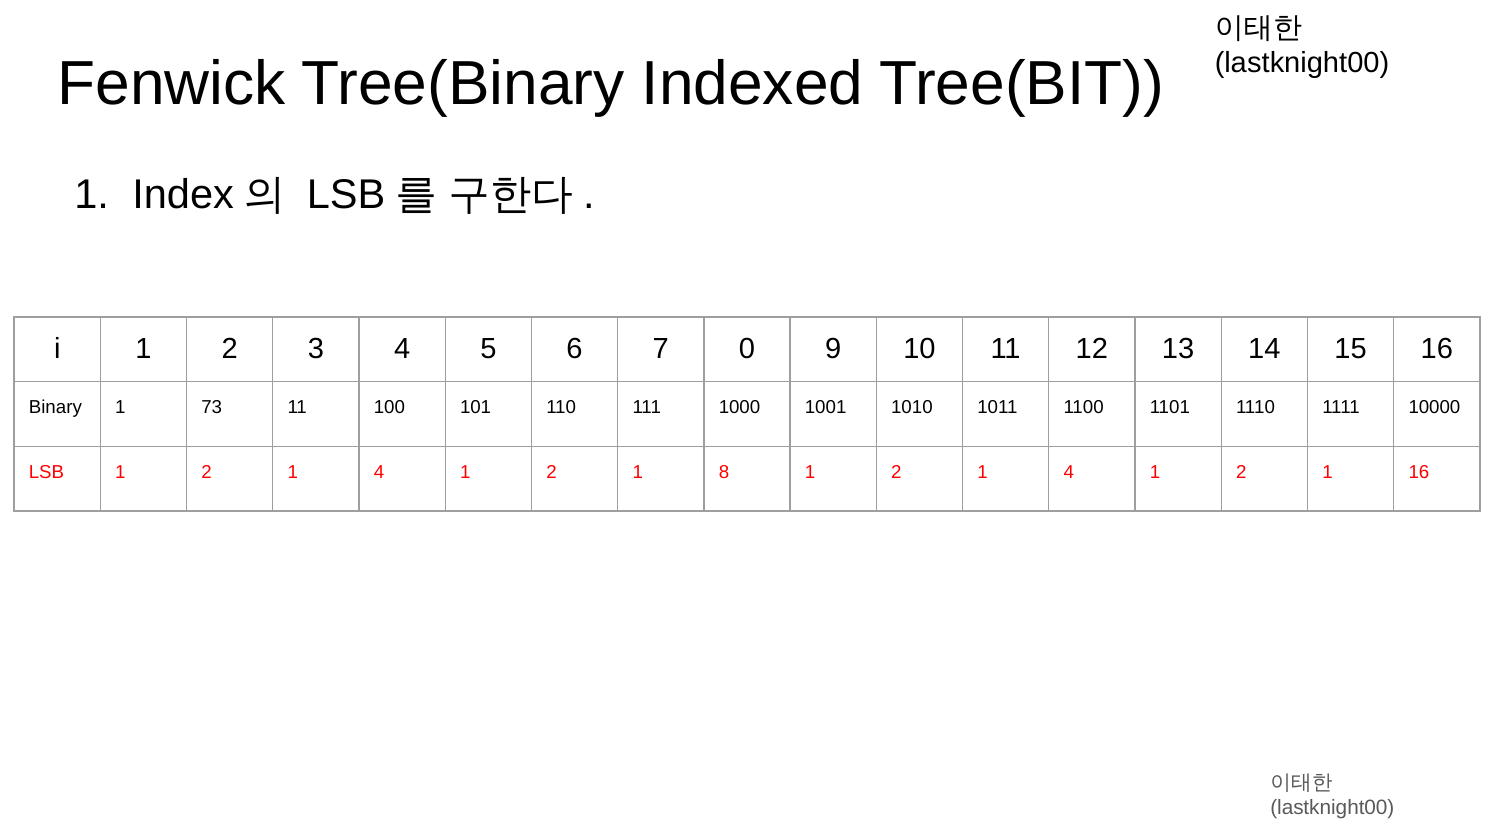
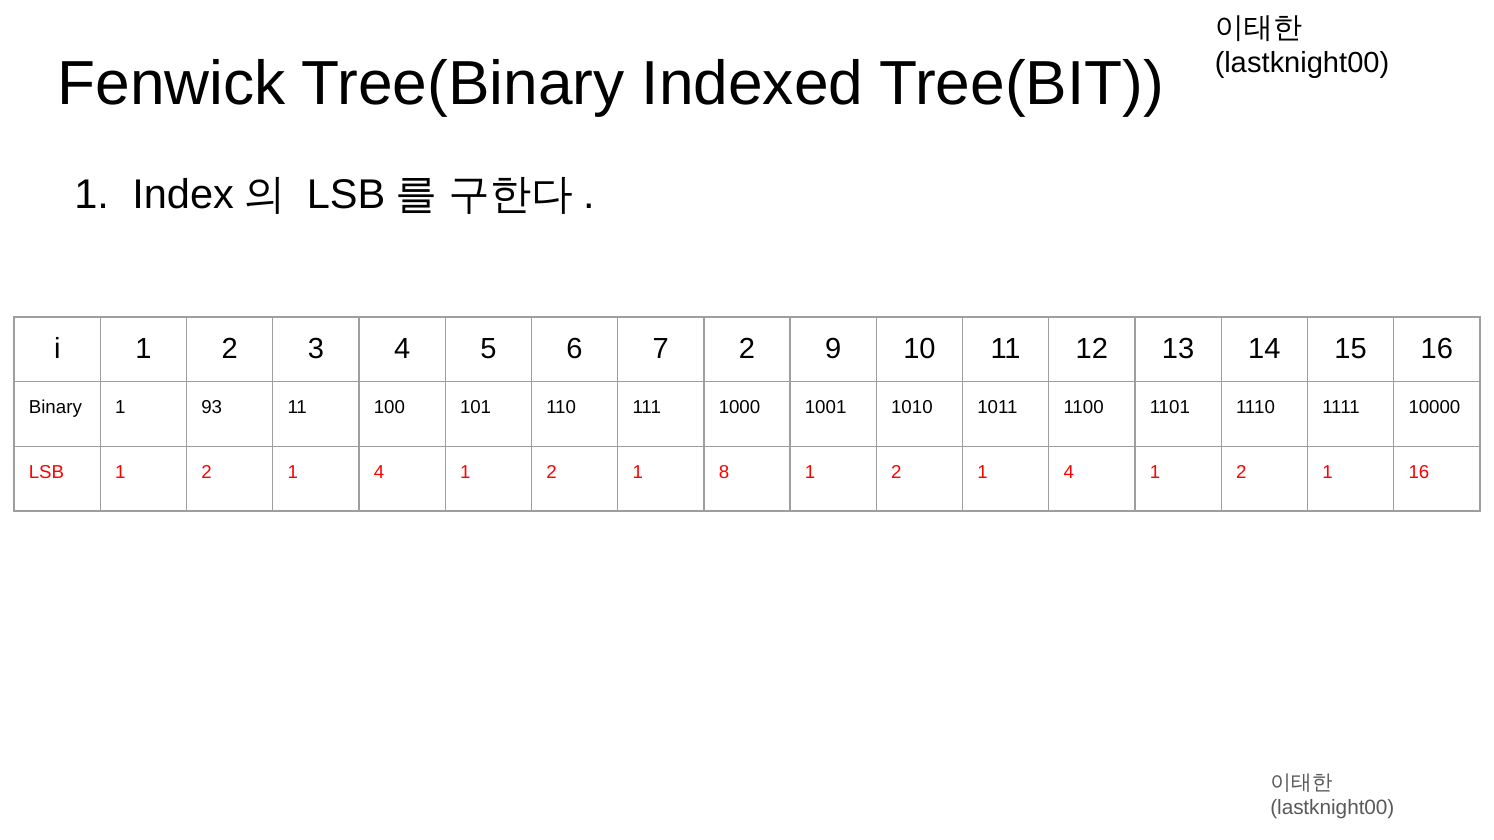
7 0: 0 -> 2 (747, 349)
73: 73 -> 93 (212, 408)
